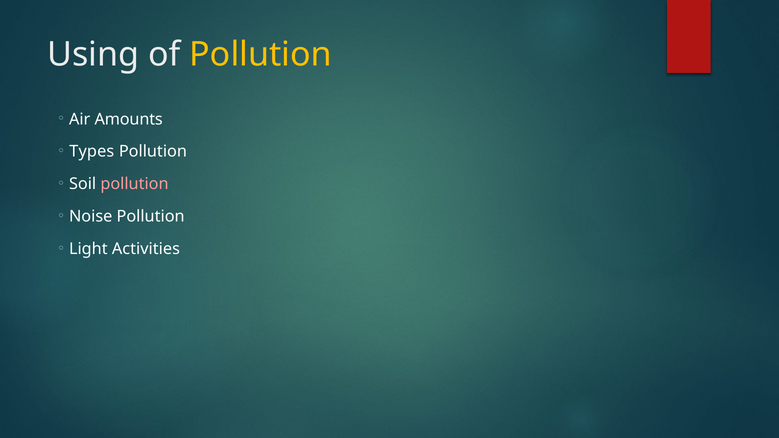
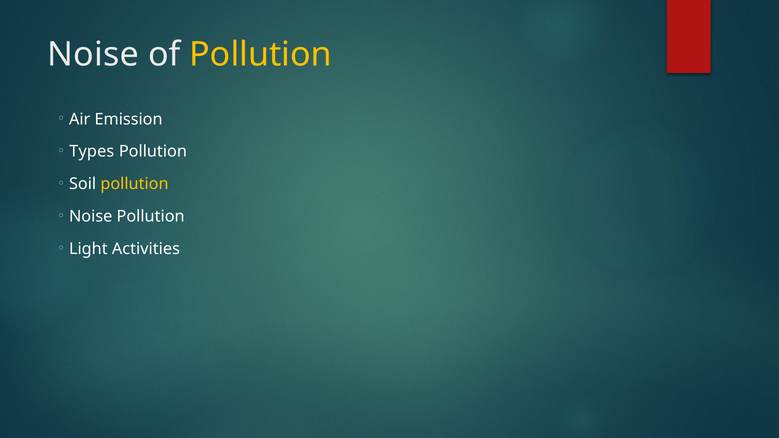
Using: Using -> Noise (93, 55)
Amounts: Amounts -> Emission (129, 119)
pollution colour: pink -> yellow (134, 184)
